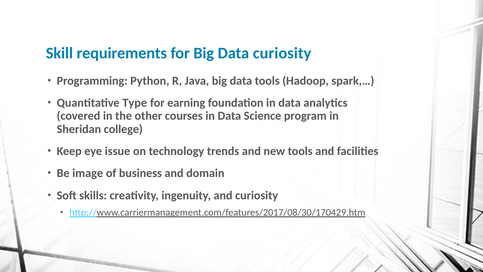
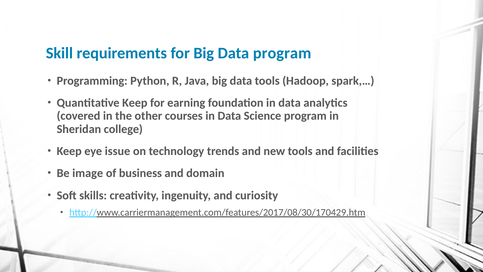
Data curiosity: curiosity -> program (282, 53)
Quantitative Type: Type -> Keep (135, 103)
